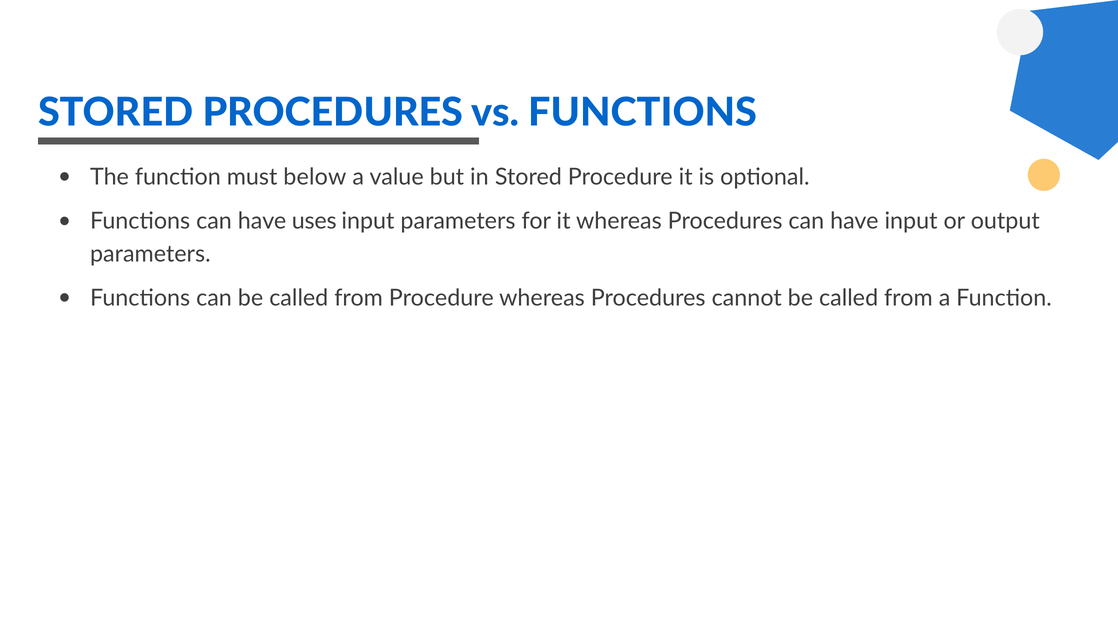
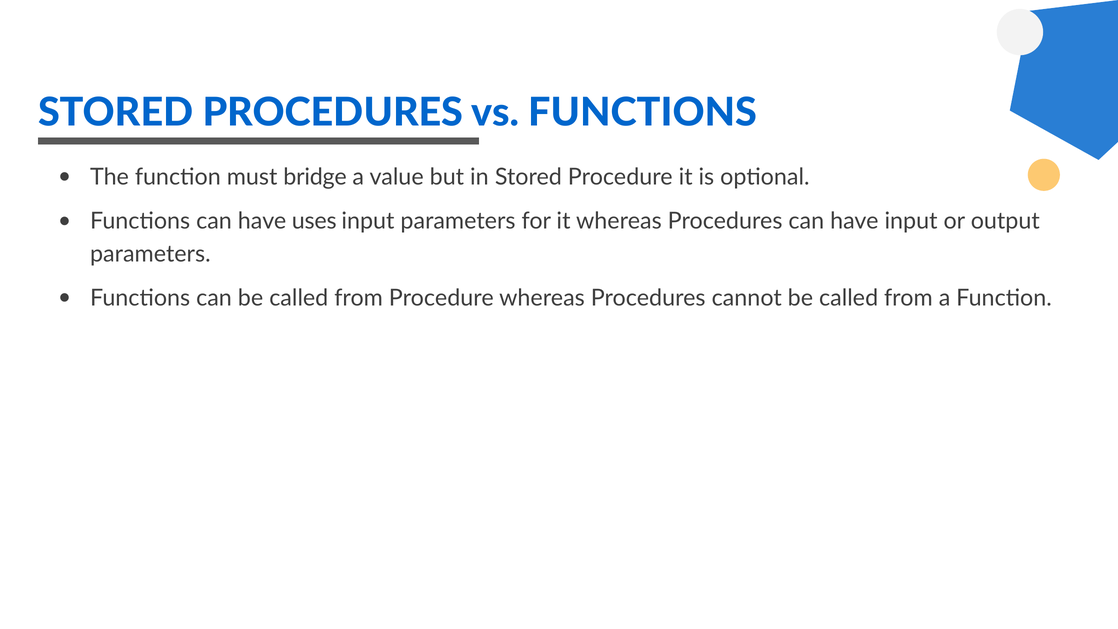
below: below -> bridge (315, 177)
